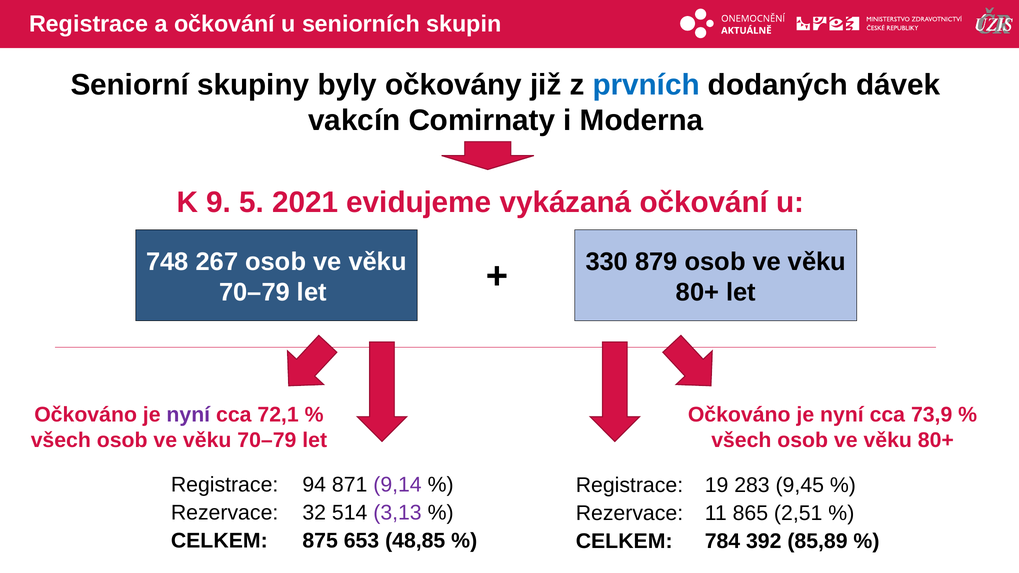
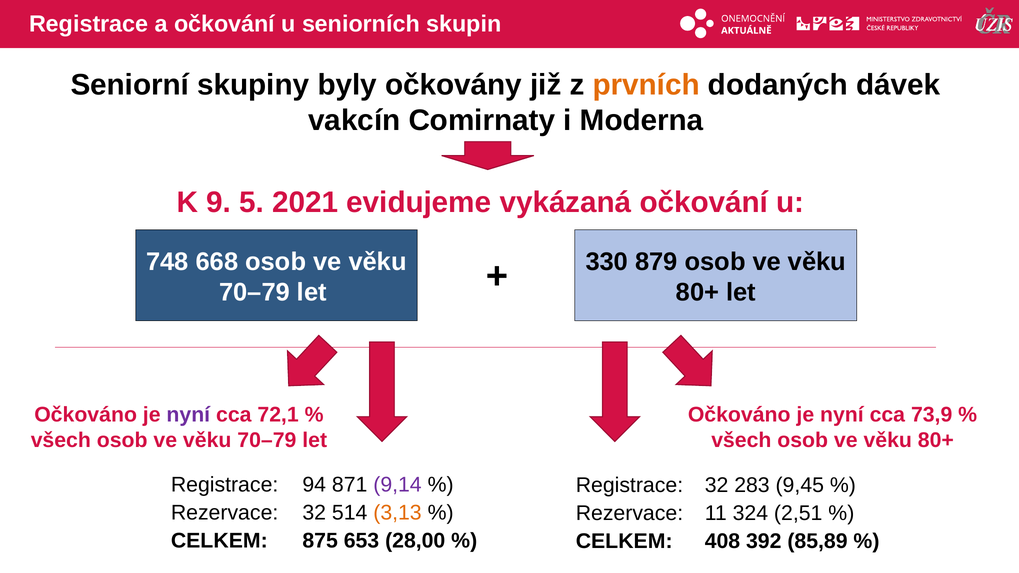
prvních colour: blue -> orange (646, 85)
267: 267 -> 668 (217, 262)
Registrace 19: 19 -> 32 (717, 486)
3,13 colour: purple -> orange (398, 513)
865: 865 -> 324 (750, 513)
48,85: 48,85 -> 28,00 (415, 541)
784: 784 -> 408 (722, 541)
